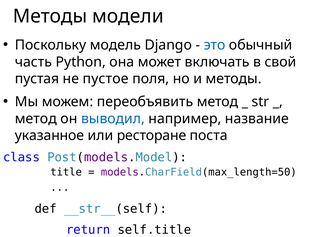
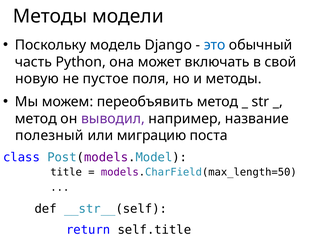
пустая: пустая -> новую (37, 79)
выводил colour: blue -> purple (113, 118)
указанное: указанное -> полезный (49, 135)
ресторане: ресторане -> миграцию (152, 135)
